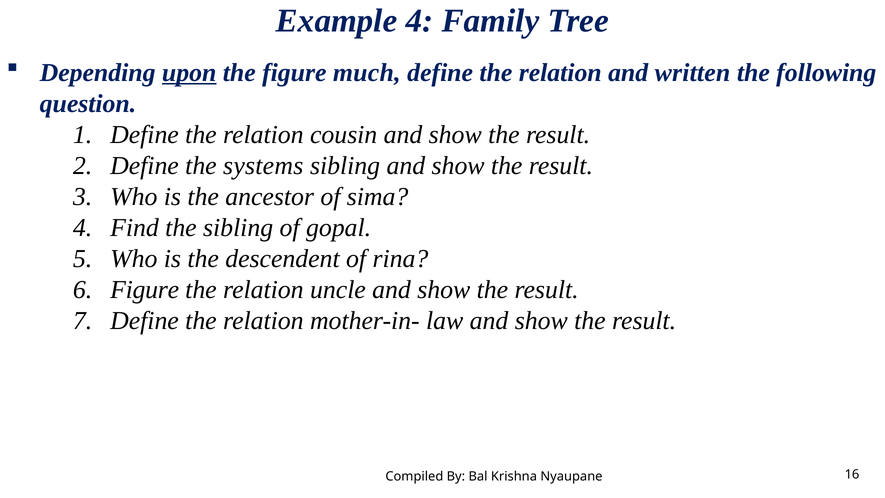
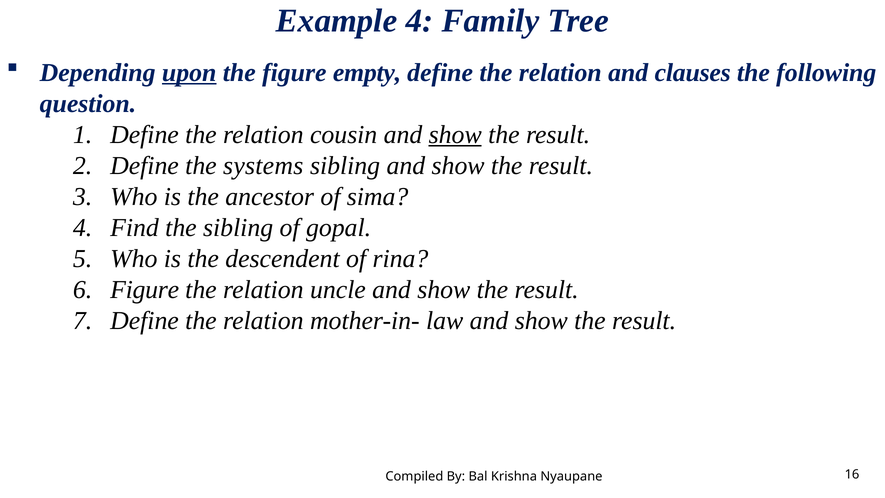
much: much -> empty (367, 73)
written: written -> clauses (693, 73)
show underline: none -> present (455, 135)
